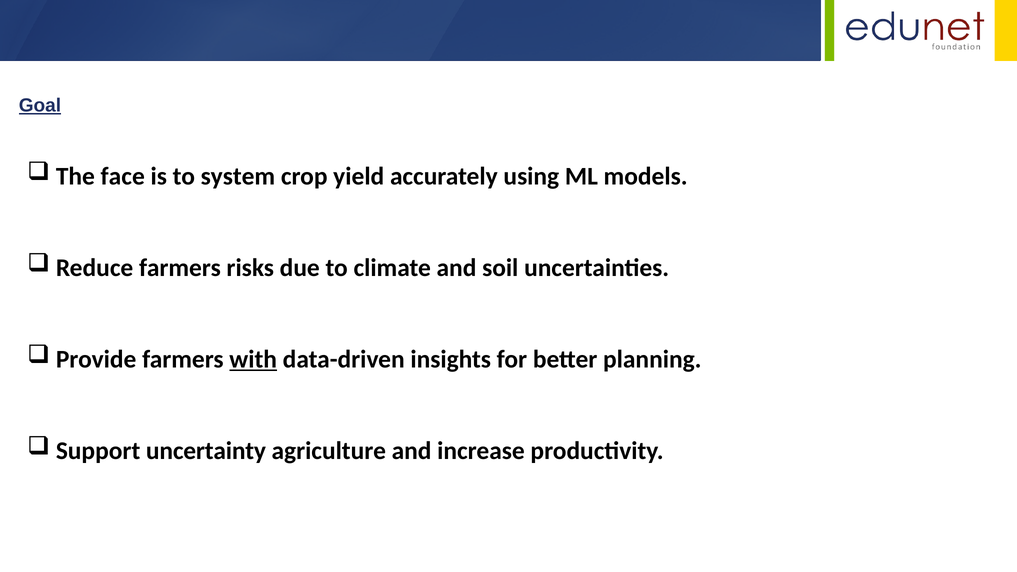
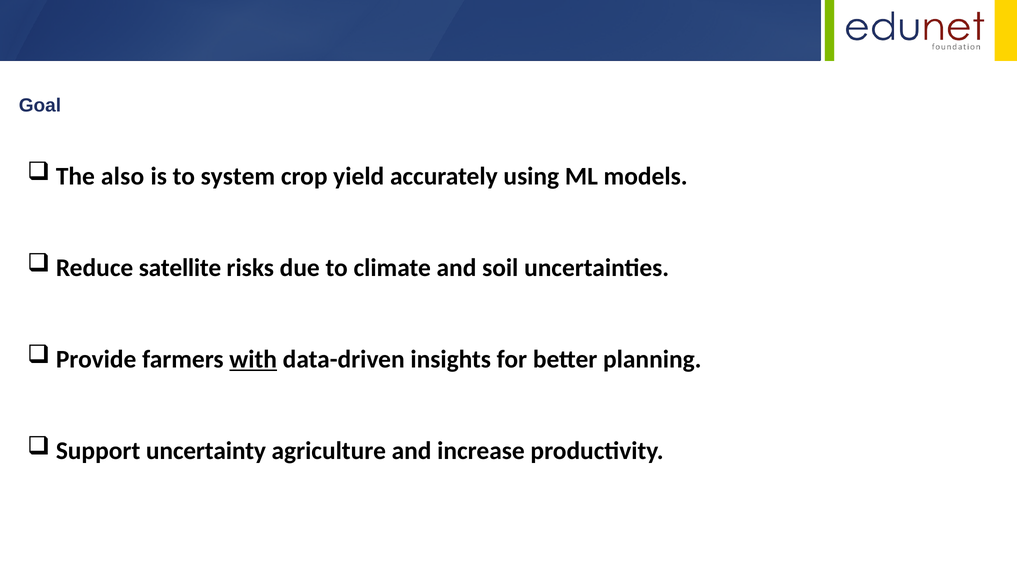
Goal underline: present -> none (40, 106)
face: face -> also (123, 176)
Reduce farmers: farmers -> satellite (180, 268)
